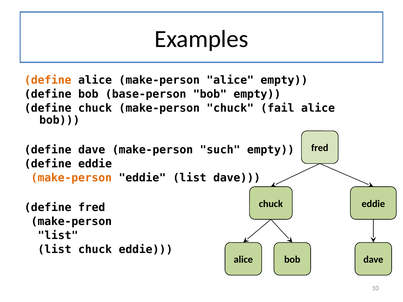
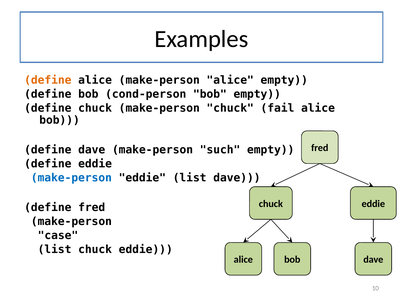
base-person: base-person -> cond-person (146, 94)
make-person colour: orange -> blue (71, 178)
list: list -> case (58, 236)
